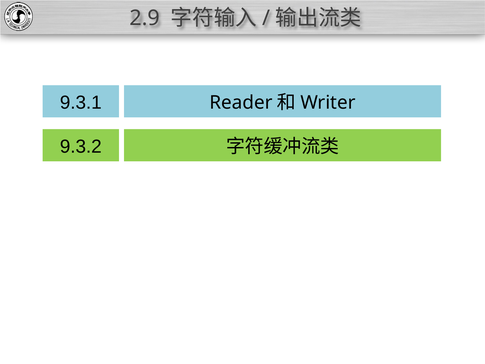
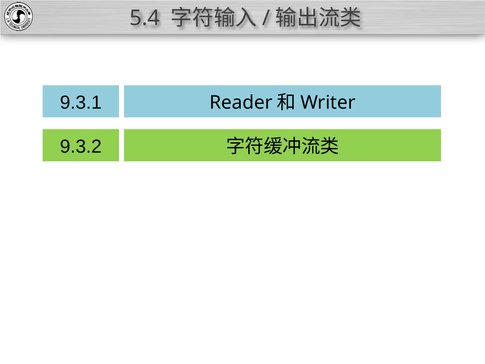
2.9: 2.9 -> 5.4 (145, 18)
